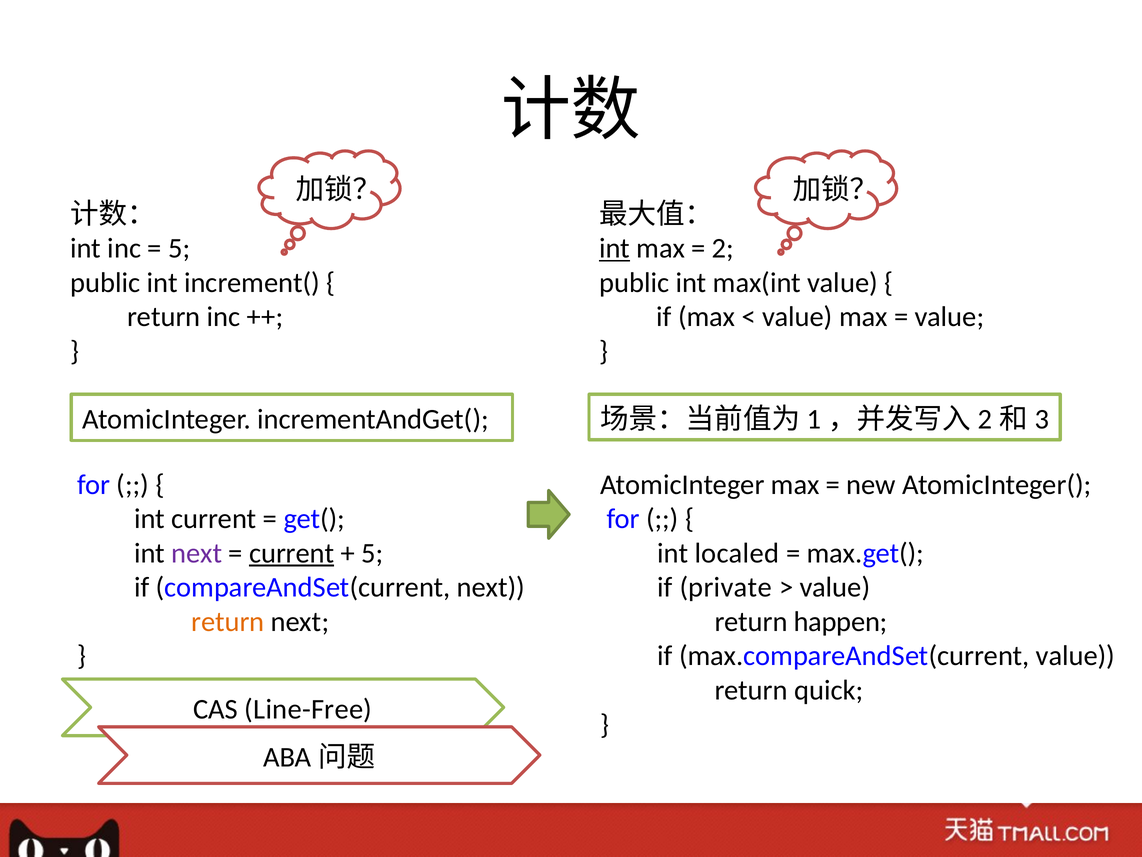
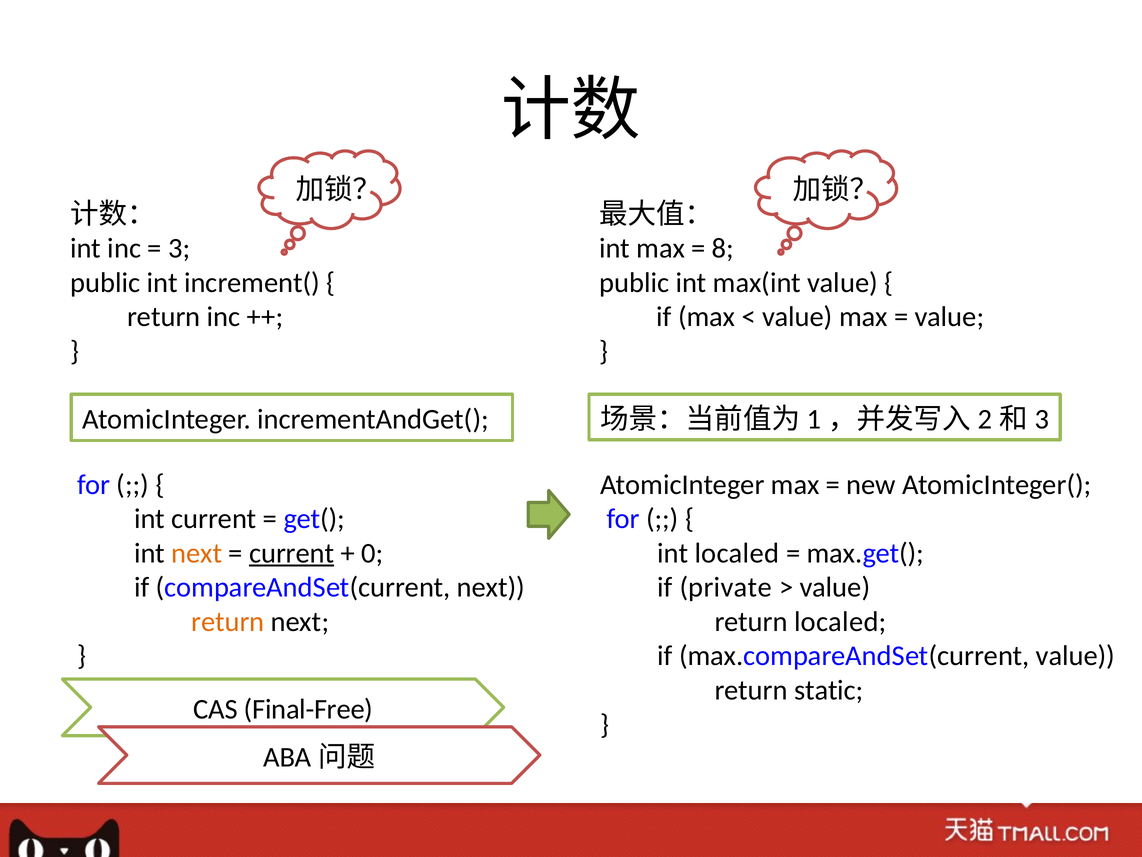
5: 5 -> 3 (179, 248)
int underline: present -> none (615, 248)
2: 2 -> 8 (723, 248)
next colour: purple -> orange (197, 553)
5: 5 -> 0 (372, 553)
return happen: happen -> localed (840, 621)
quick: quick -> static (829, 690)
Line-Free: Line-Free -> Final-Free (309, 709)
